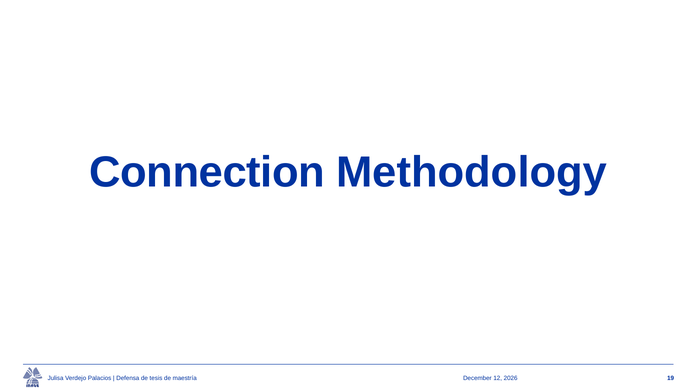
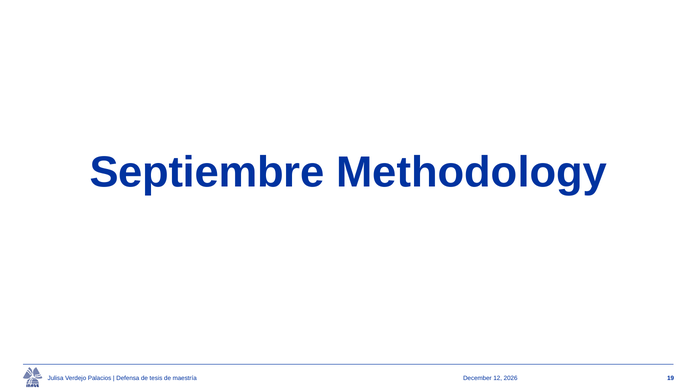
Connection: Connection -> Septiembre (207, 172)
